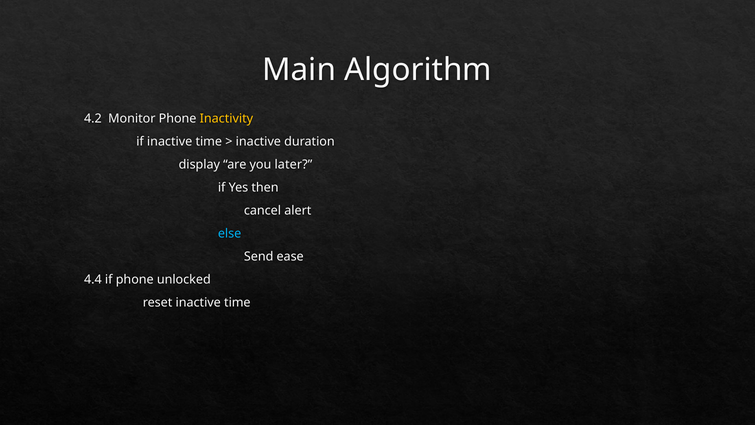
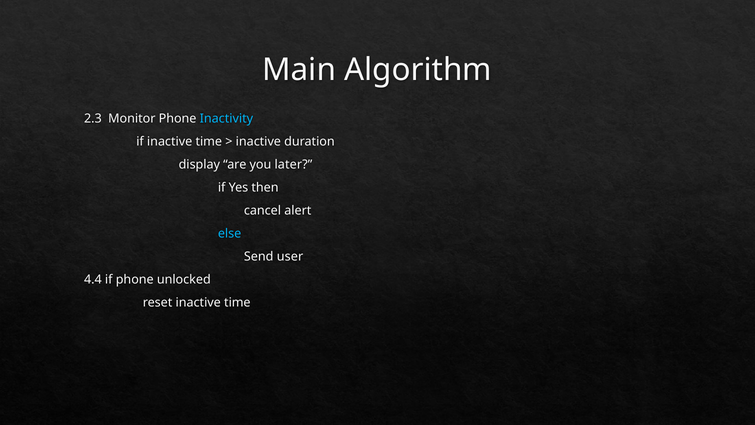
4.2: 4.2 -> 2.3 (93, 119)
Inactivity colour: yellow -> light blue (226, 119)
ease: ease -> user (290, 256)
